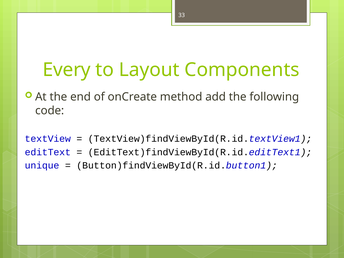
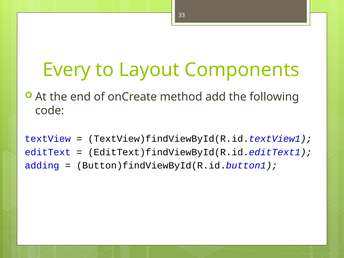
unique: unique -> adding (42, 166)
